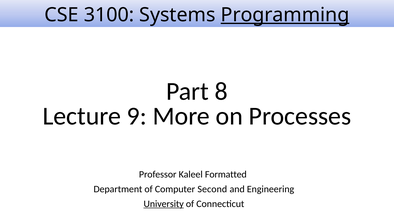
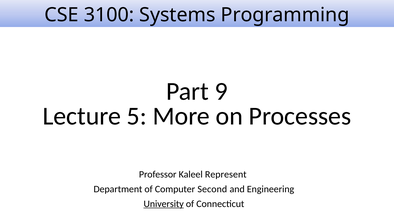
Programming underline: present -> none (285, 15)
8: 8 -> 9 (221, 92)
9: 9 -> 5 (137, 116)
Formatted: Formatted -> Represent (226, 175)
